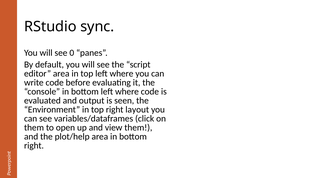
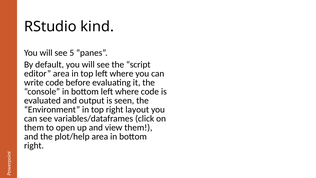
sync: sync -> kind (97, 27)
0: 0 -> 5 (72, 53)
